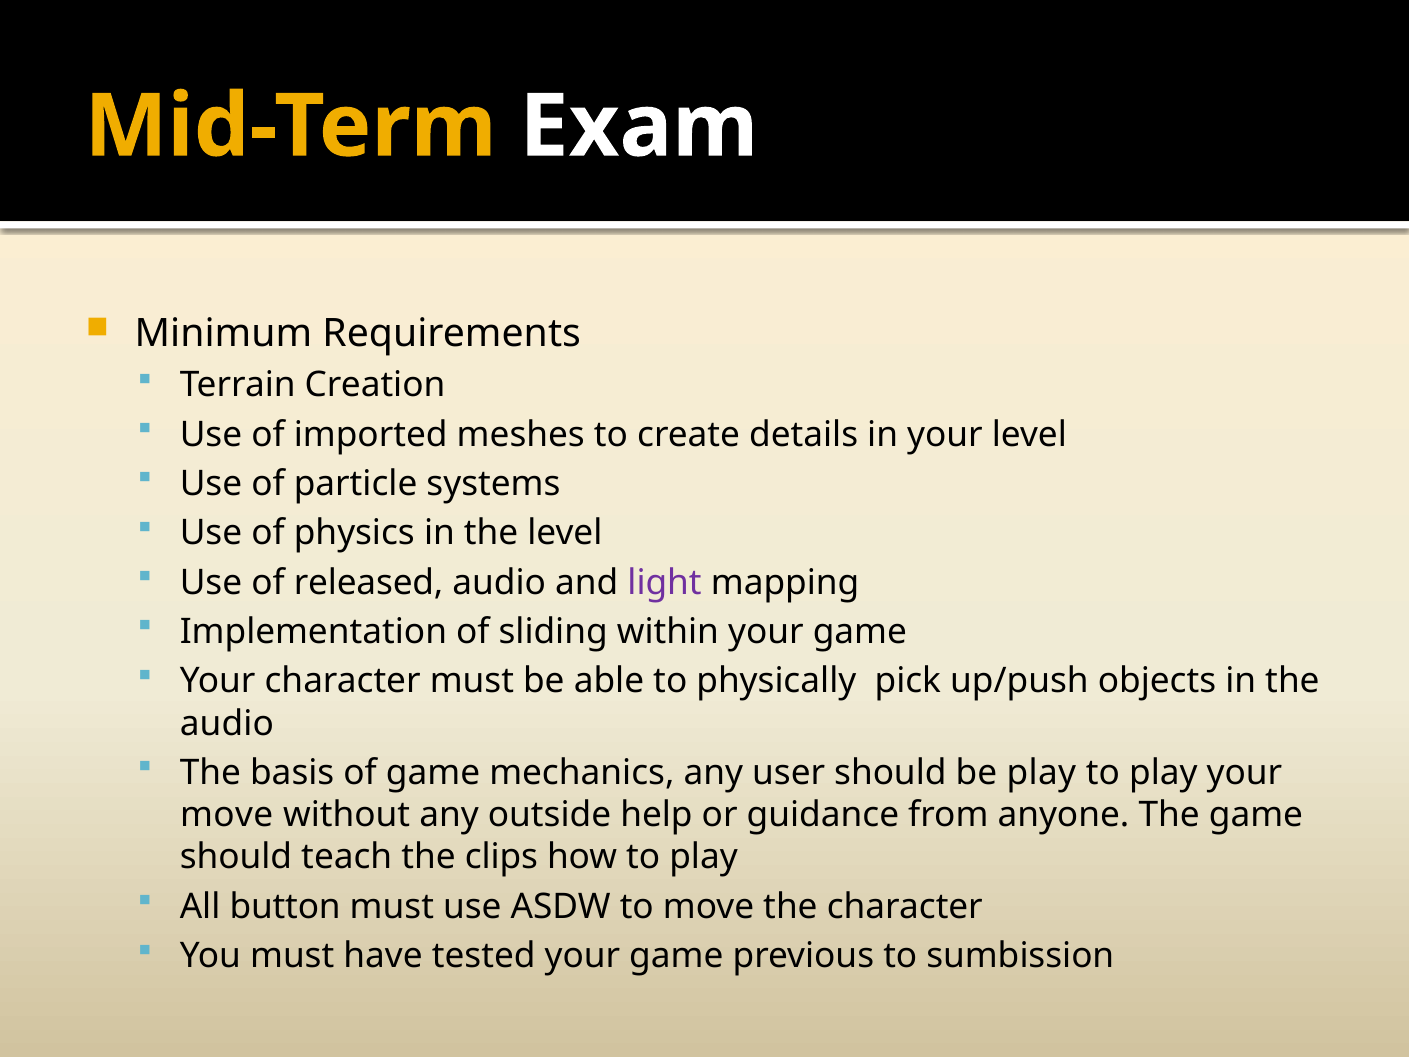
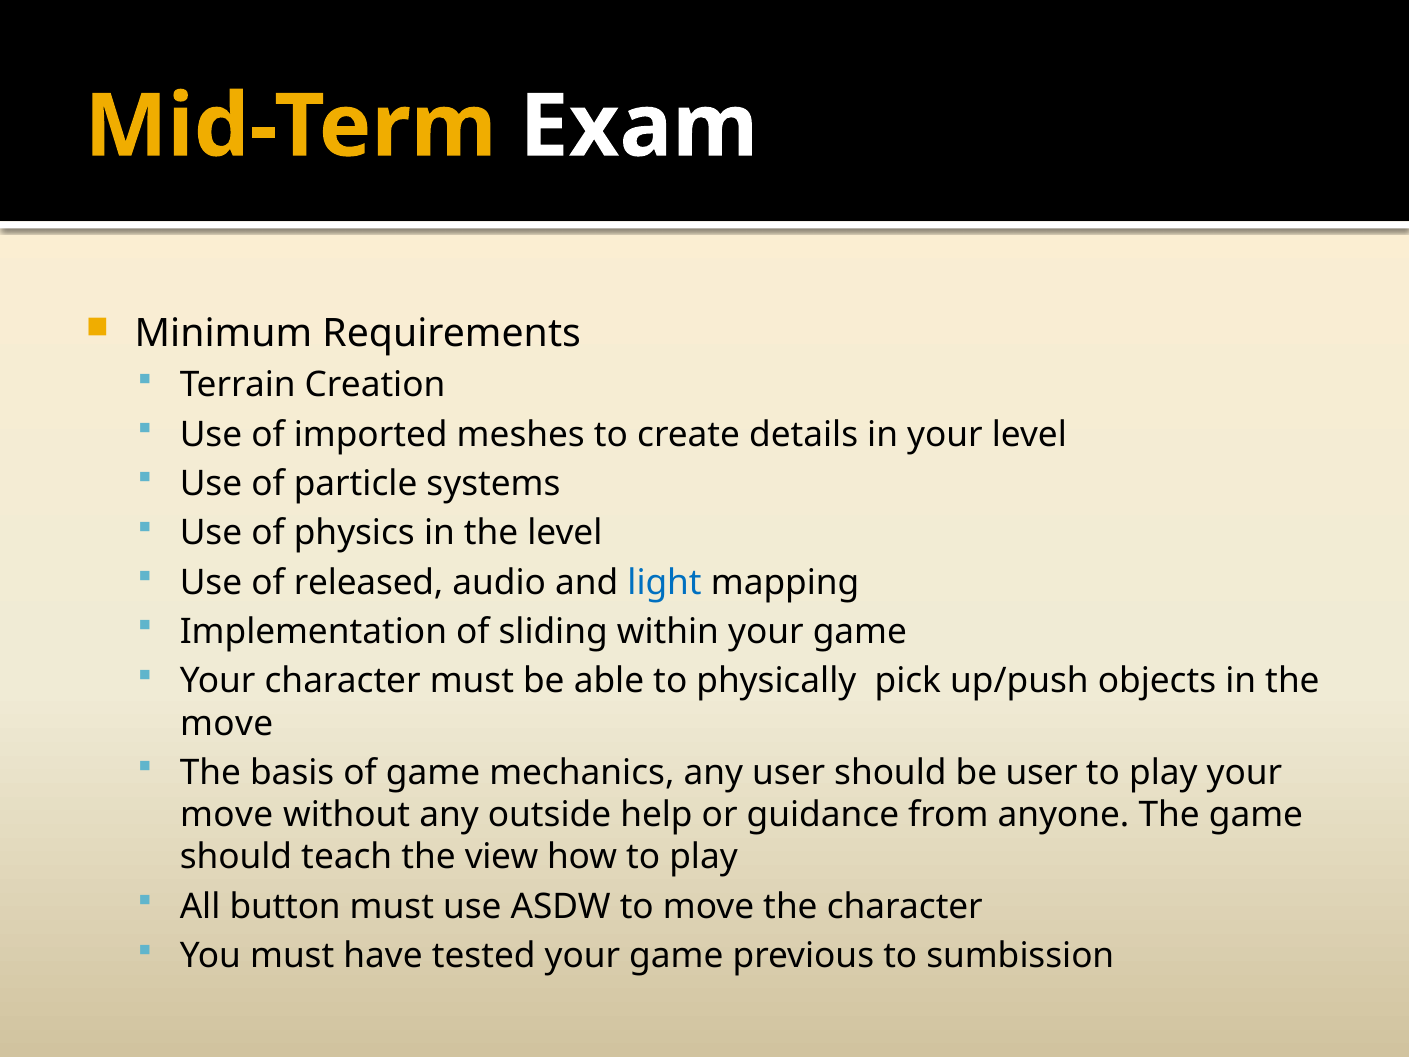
light colour: purple -> blue (665, 582)
audio: audio -> move (227, 723)
be play: play -> user (1042, 773)
clips: clips -> view (502, 857)
